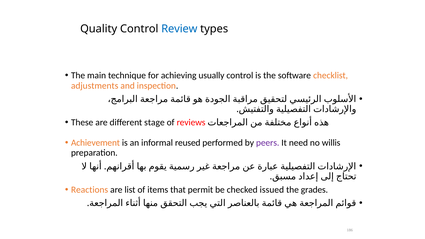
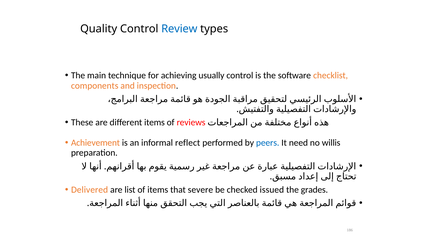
adjustments: adjustments -> components (95, 86)
different stage: stage -> items (155, 122)
reused: reused -> reflect (188, 143)
peers colour: purple -> blue (268, 143)
Reactions: Reactions -> Delivered (90, 190)
permit: permit -> severe (200, 190)
